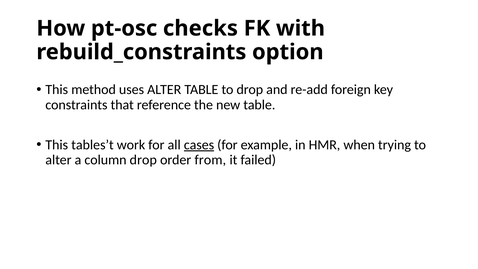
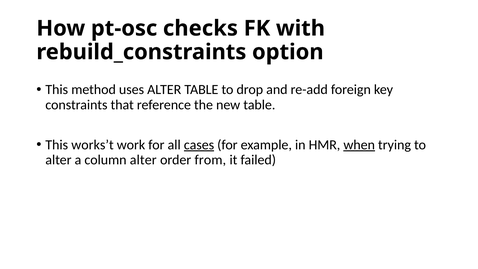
tables’t: tables’t -> works’t (92, 145)
when underline: none -> present (359, 145)
column drop: drop -> alter (143, 160)
